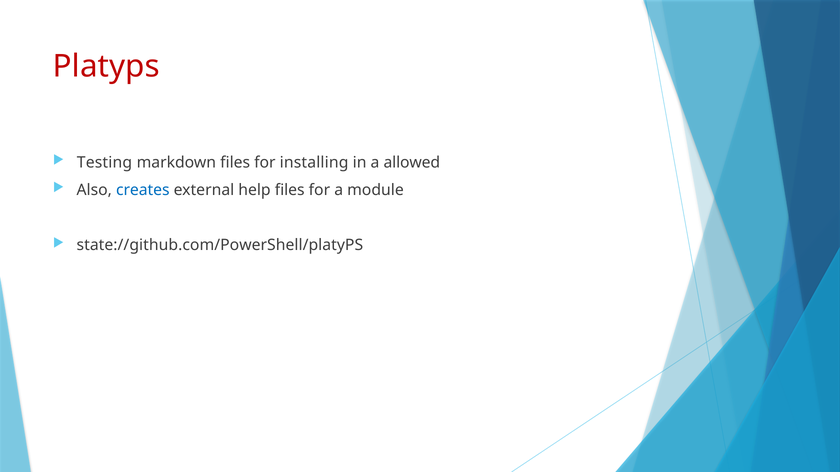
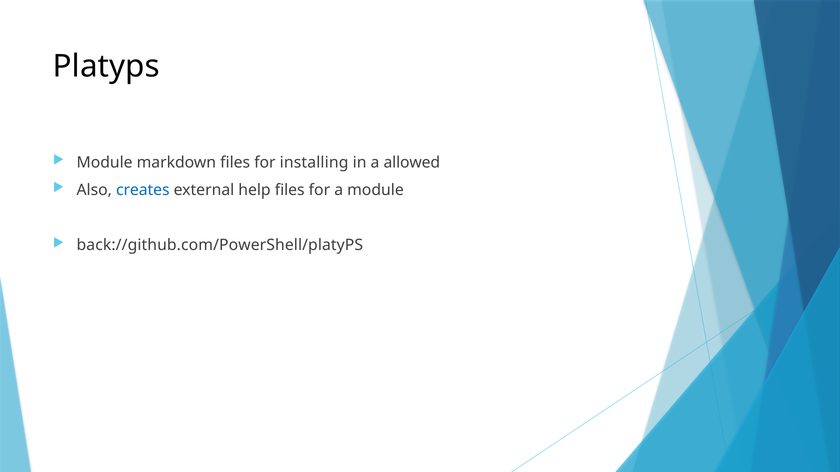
Platyps colour: red -> black (106, 66)
Testing: Testing -> Module (105, 163)
state://github.com/PowerShell/platyPS: state://github.com/PowerShell/platyPS -> back://github.com/PowerShell/platyPS (220, 246)
